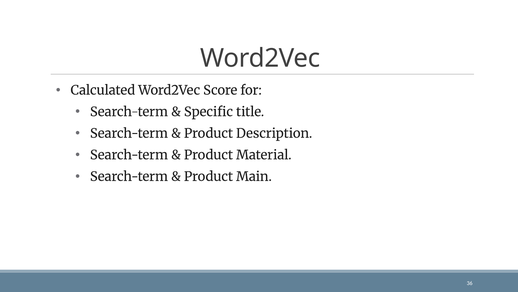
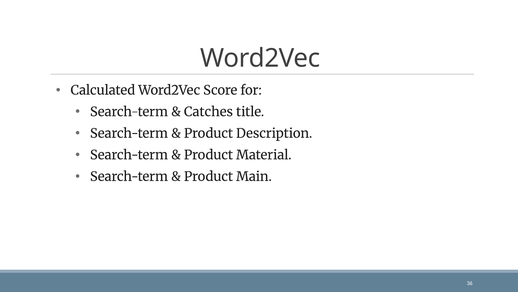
Specific: Specific -> Catches (208, 112)
